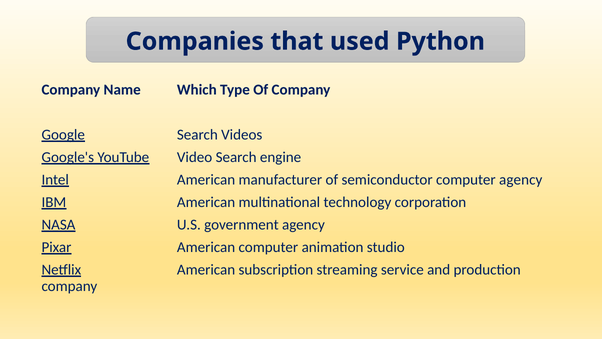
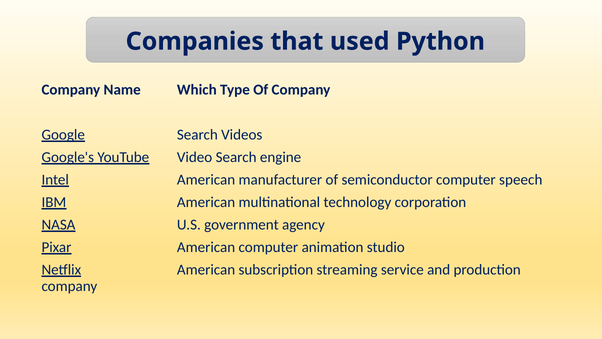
computer agency: agency -> speech (521, 180)
